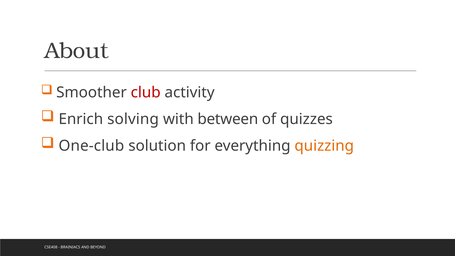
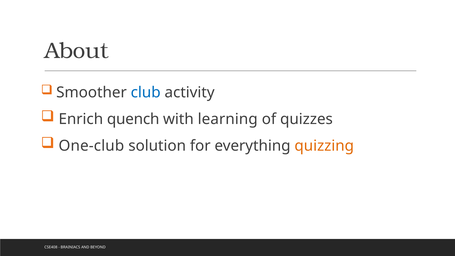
club colour: red -> blue (146, 92)
solving: solving -> quench (133, 119)
between: between -> learning (228, 119)
